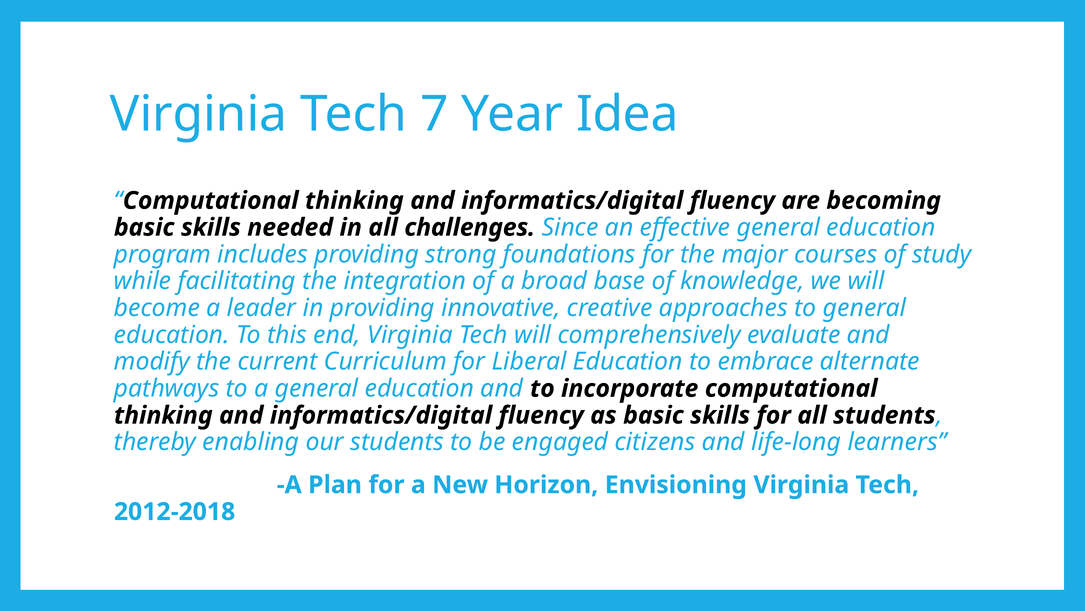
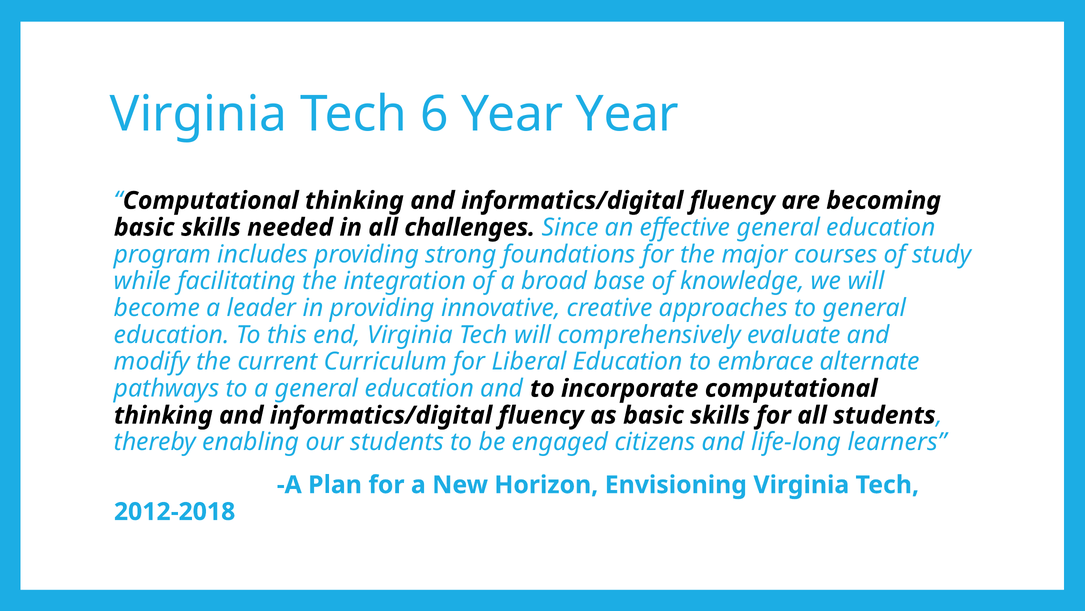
7: 7 -> 6 (434, 114)
Year Idea: Idea -> Year (627, 114)
